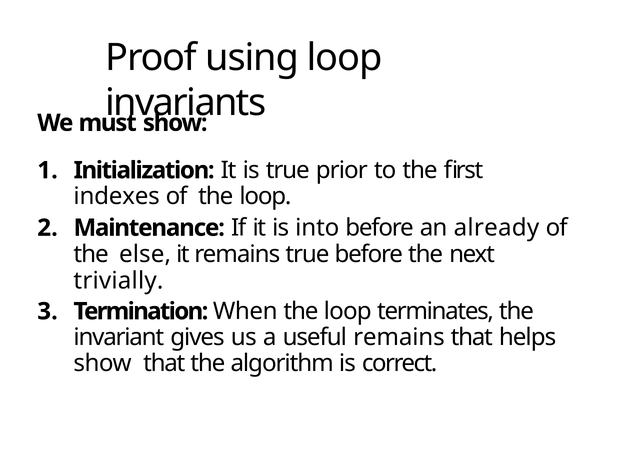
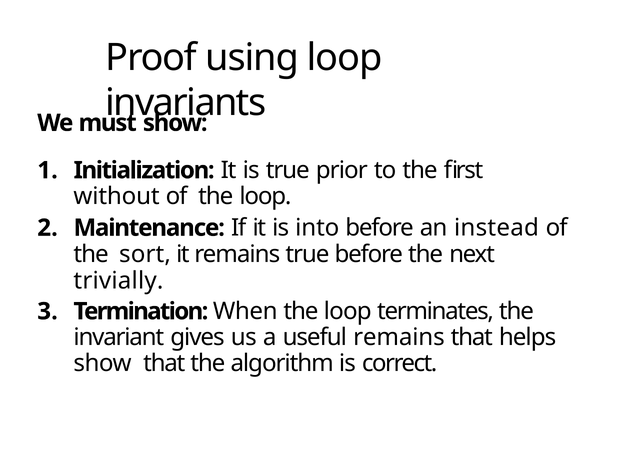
indexes: indexes -> without (117, 196)
already: already -> instead (496, 228)
else: else -> sort (145, 255)
